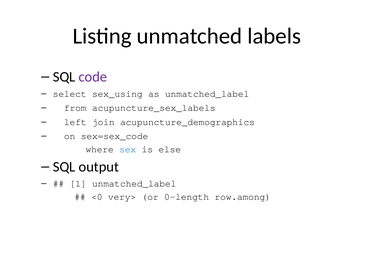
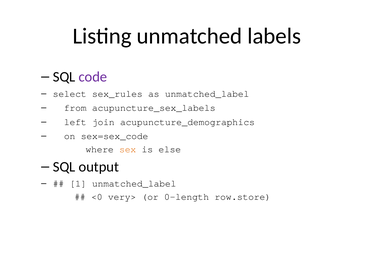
sex_using: sex_using -> sex_rules (117, 94)
sex colour: blue -> orange (128, 149)
row.among: row.among -> row.store (243, 197)
